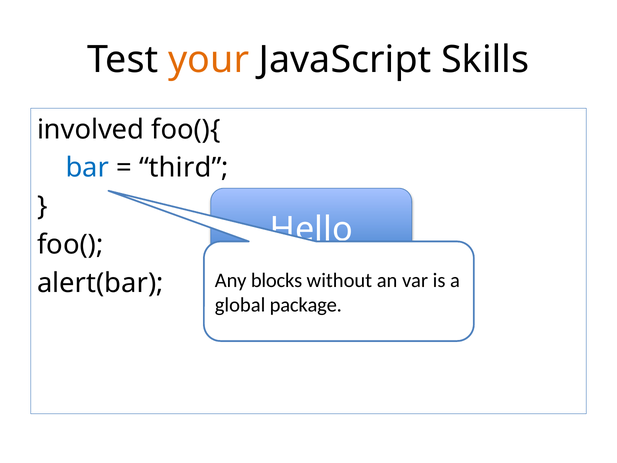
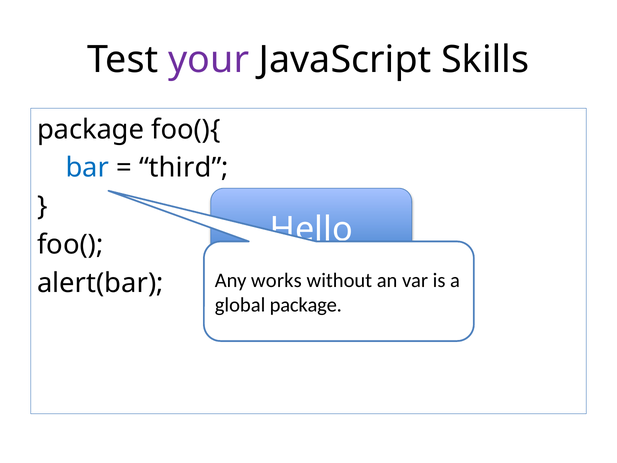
your colour: orange -> purple (209, 60)
involved: involved -> package (91, 129)
blocks: blocks -> works (276, 280)
